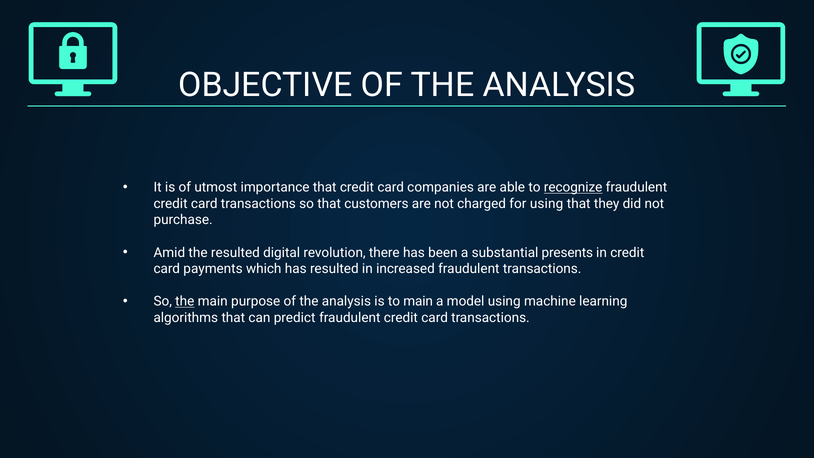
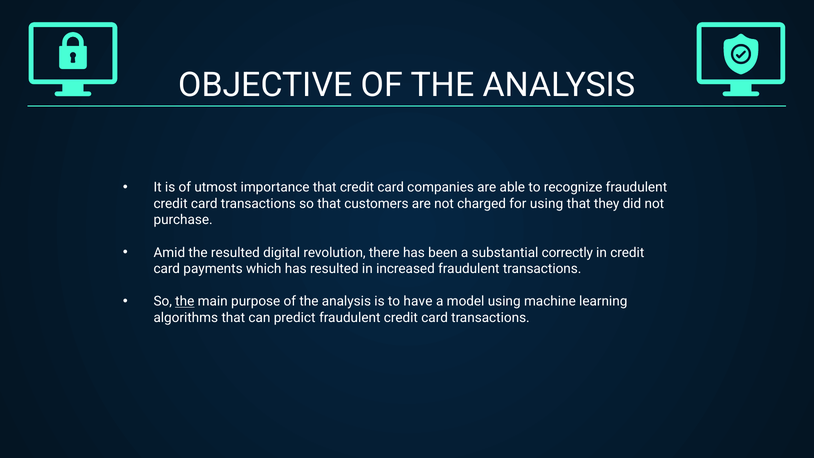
recognize underline: present -> none (573, 187)
presents: presents -> correctly (567, 252)
to main: main -> have (418, 301)
